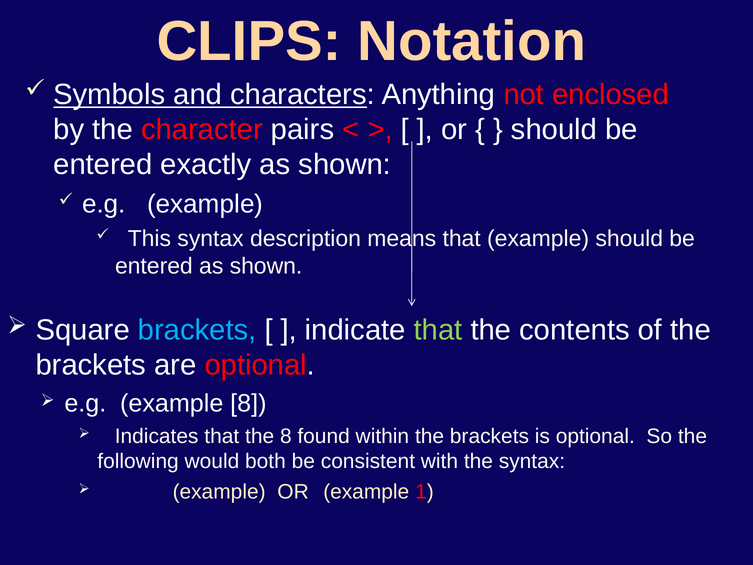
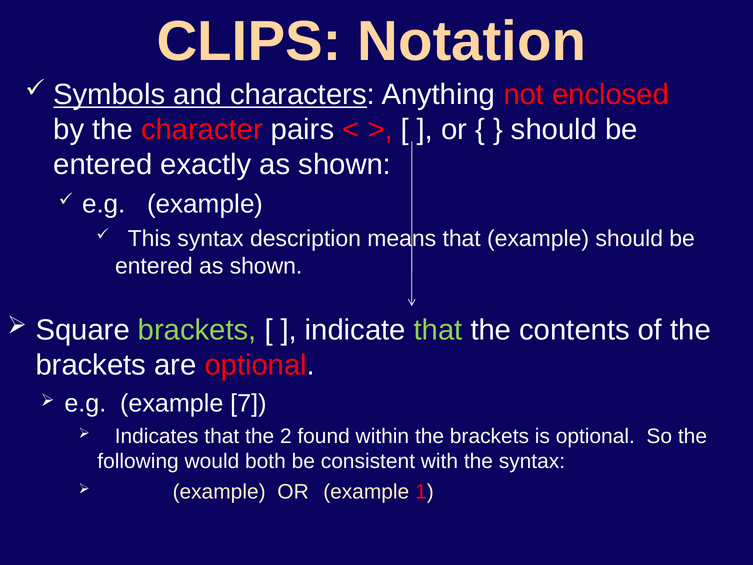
brackets colour: light blue -> light green (197, 330)
example 8: 8 -> 7 (248, 404)
the 8: 8 -> 2 (286, 436)
